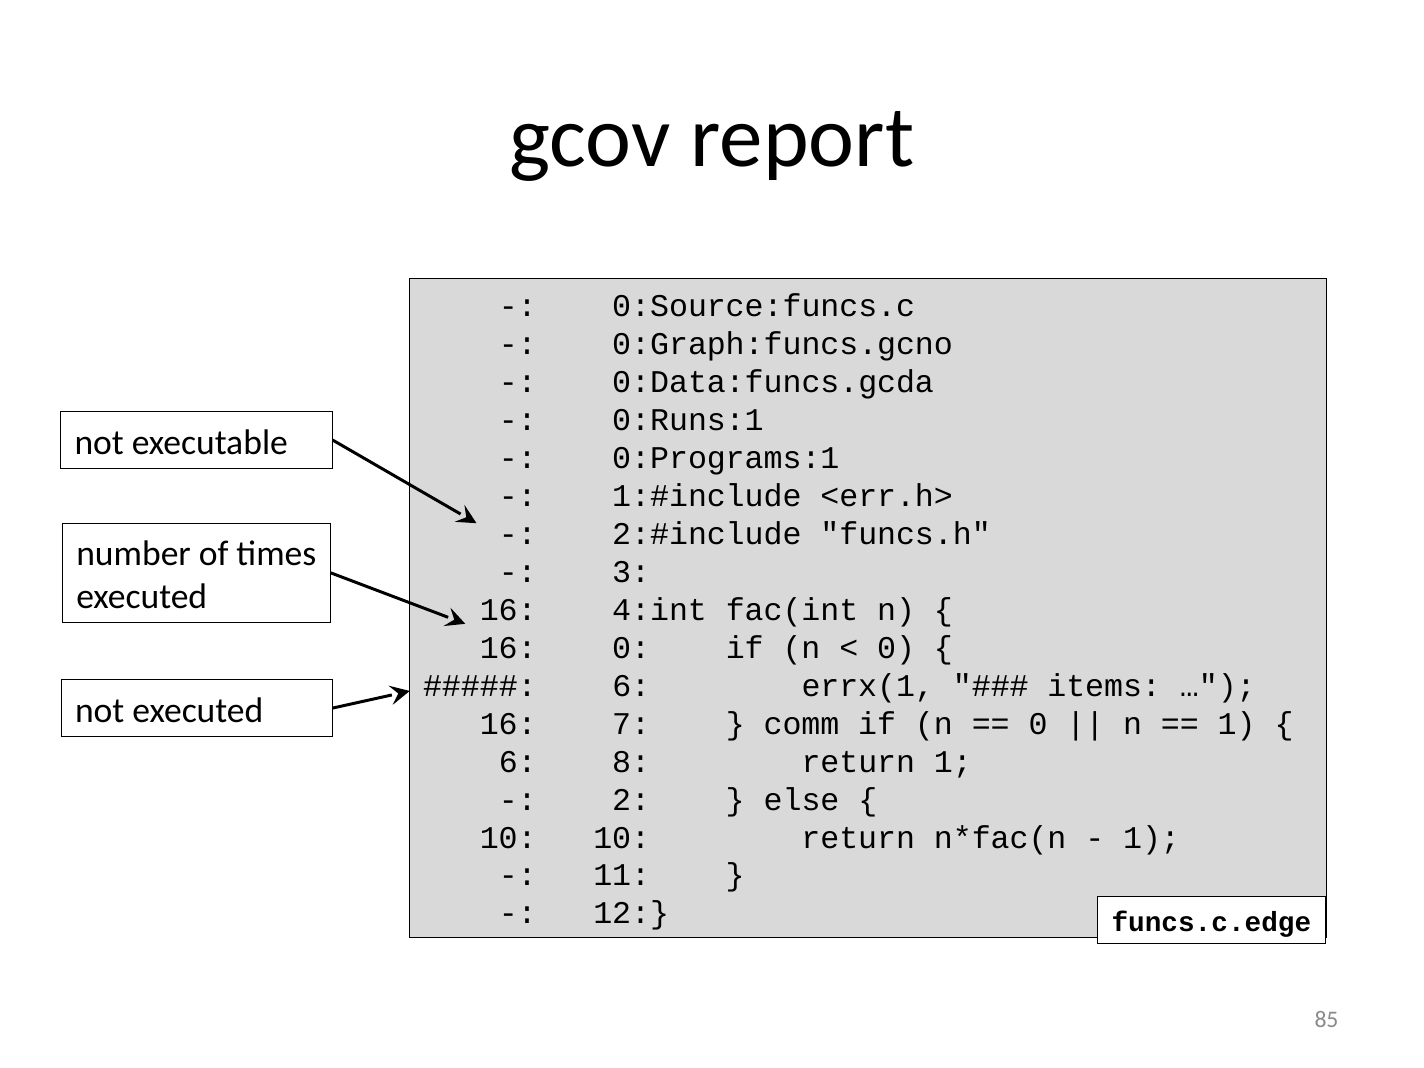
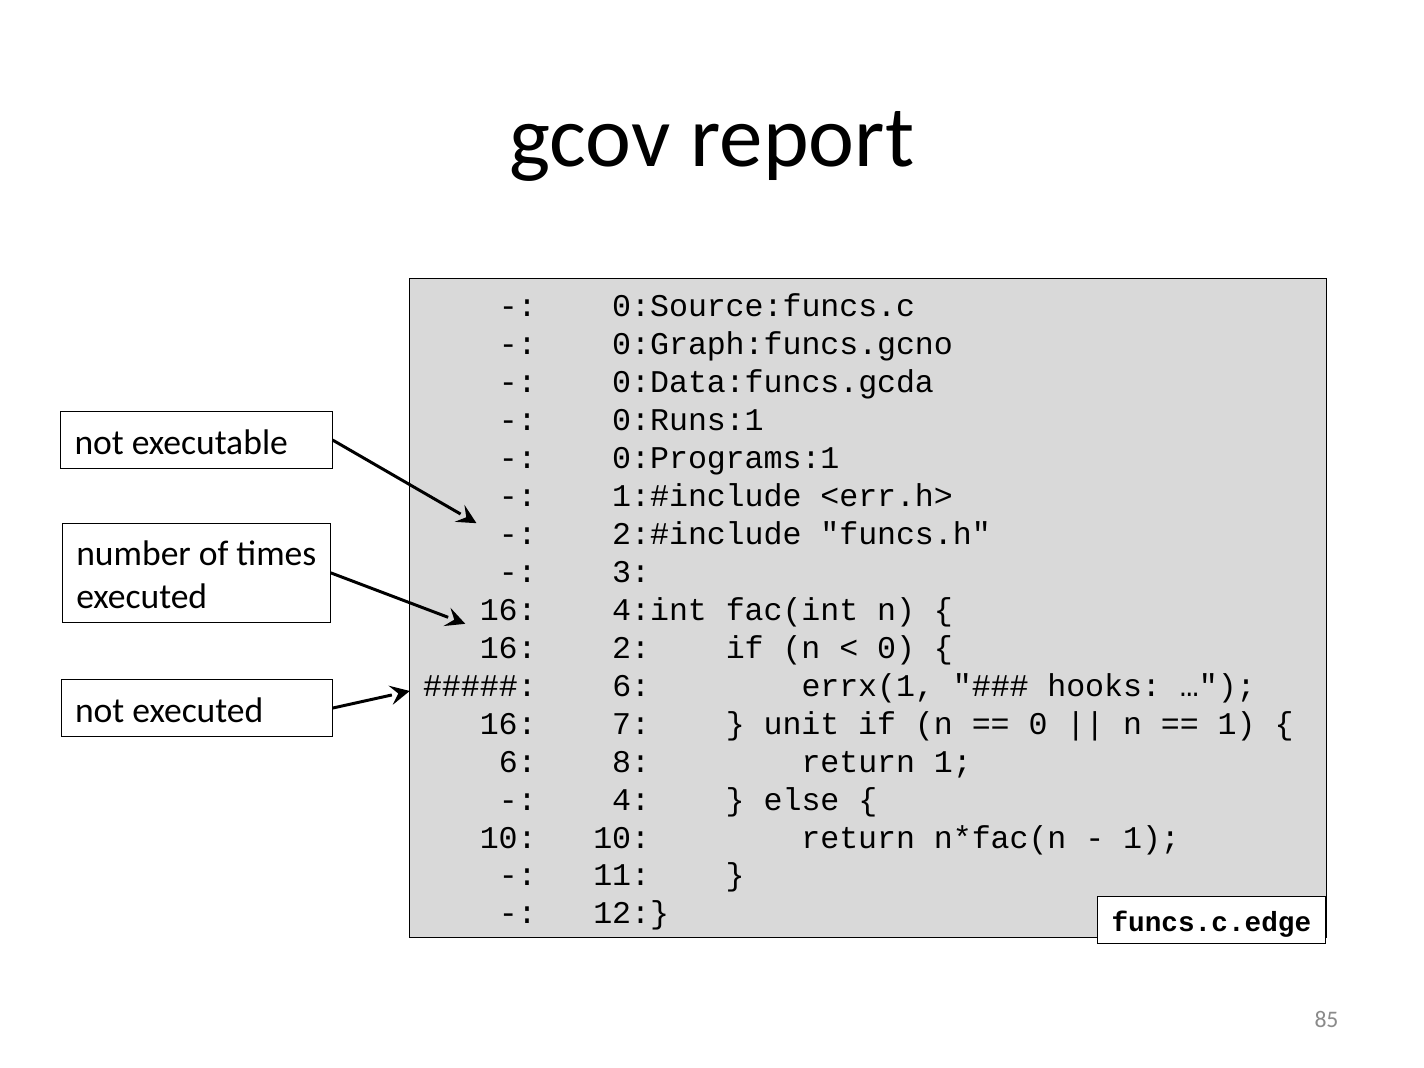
16 0: 0 -> 2 (631, 648)
items: items -> hooks (1104, 686)
comm: comm -> unit (802, 724)
2: 2 -> 4 (631, 800)
